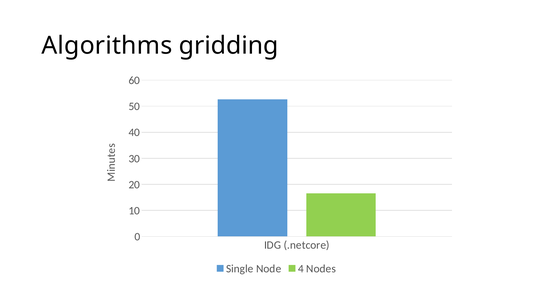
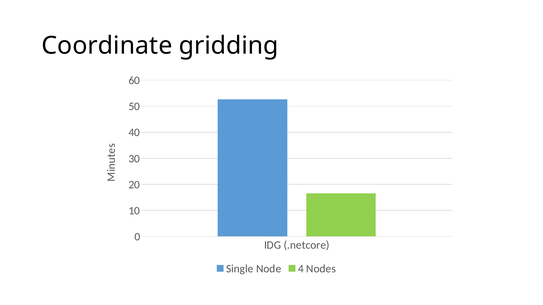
Algorithms: Algorithms -> Coordinate (107, 46)
